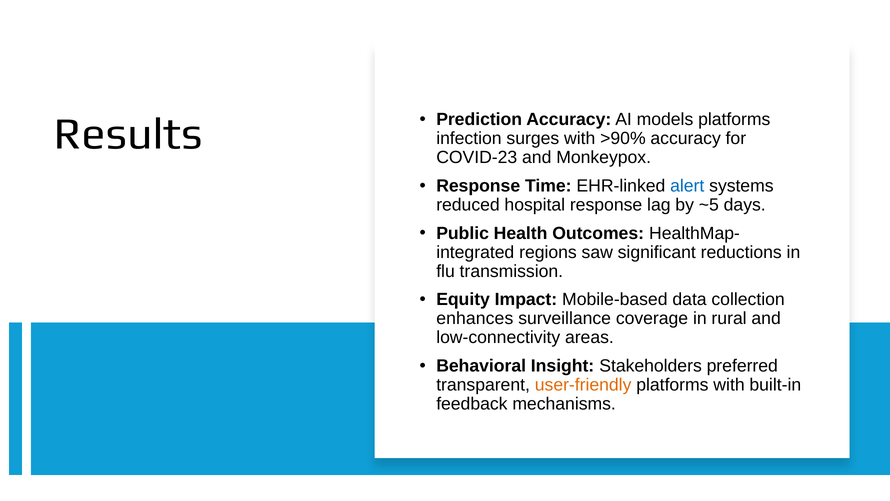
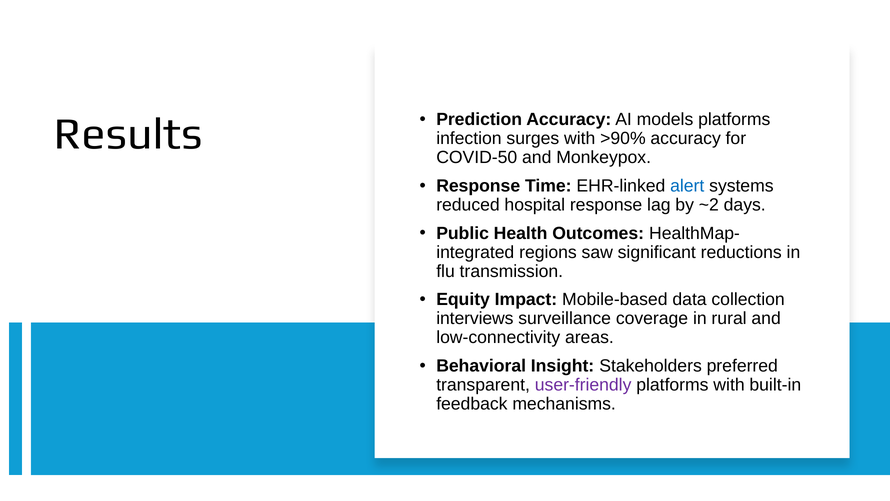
COVID-23: COVID-23 -> COVID-50 (477, 158)
~5: ~5 -> ~2 (709, 205)
enhances: enhances -> interviews (475, 318)
user-friendly colour: orange -> purple (583, 385)
